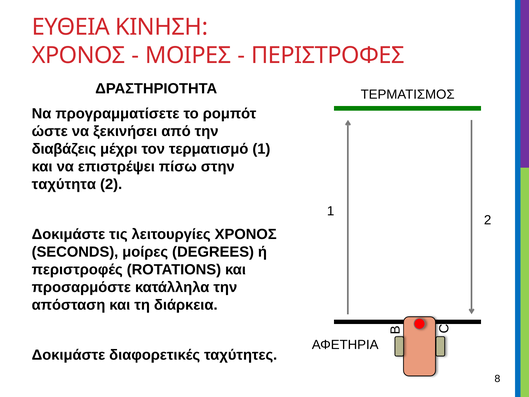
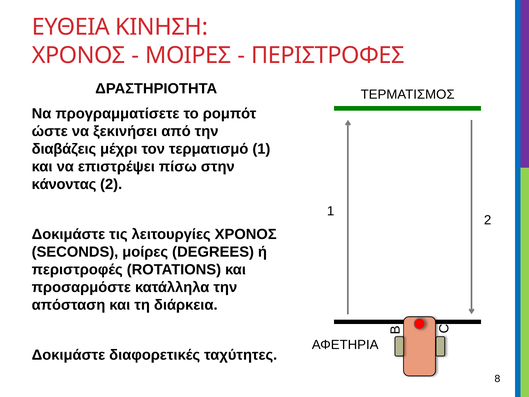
ταχύτητα: ταχύτητα -> κάνοντας (64, 184)
